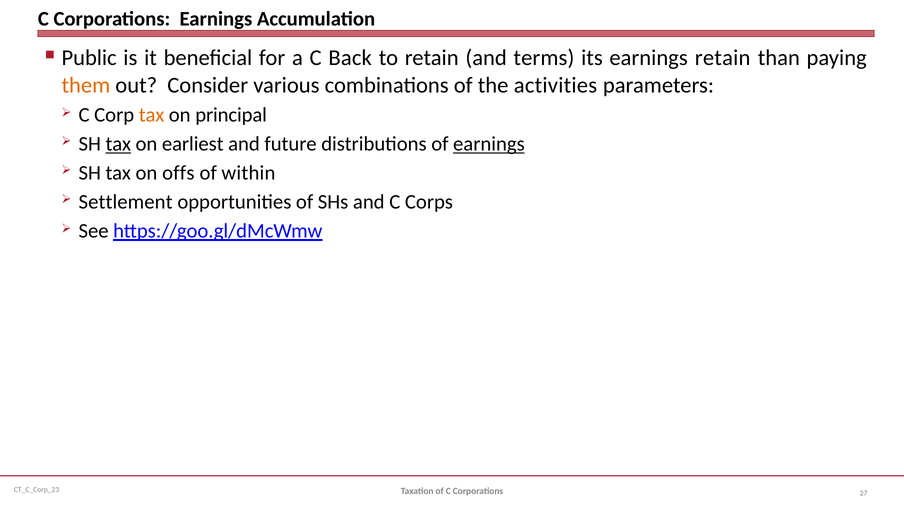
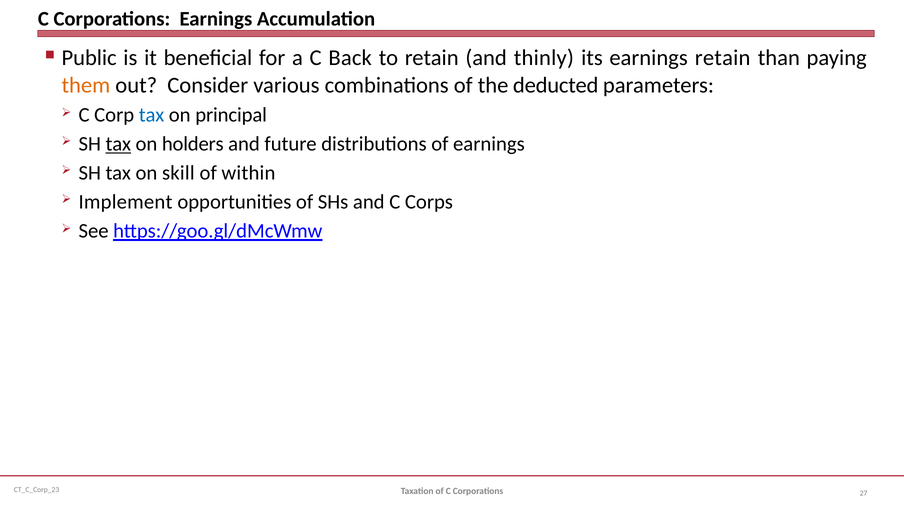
terms: terms -> thinly (544, 58)
activities: activities -> deducted (556, 85)
tax colour: orange -> blue (152, 115)
earliest: earliest -> holders (193, 144)
earnings underline: present -> none (489, 144)
offs: offs -> skill (178, 173)
Settlement: Settlement -> Implement (126, 202)
